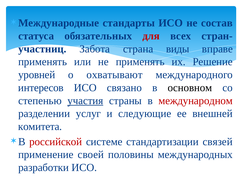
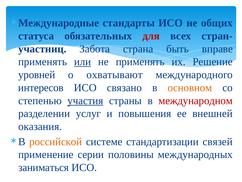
состав: состав -> общих (217, 23)
виды: виды -> быть (178, 49)
или underline: none -> present (83, 62)
основном colour: black -> orange (190, 87)
следующие: следующие -> повышения (145, 113)
комитета: комитета -> оказания (40, 126)
российской colour: red -> orange (56, 141)
своей: своей -> серии (91, 154)
разработки: разработки -> заниматься (44, 167)
